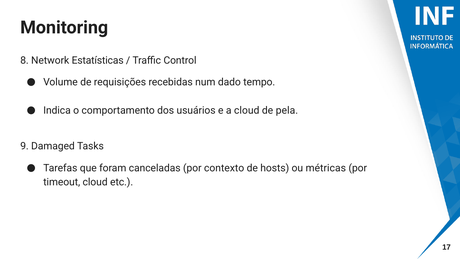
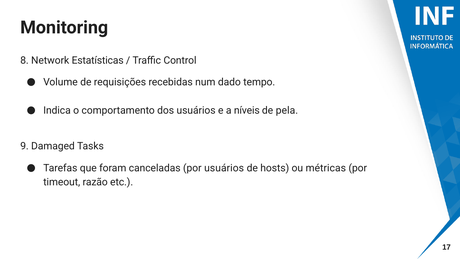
a cloud: cloud -> níveis (247, 110)
por contexto: contexto -> usuários (224, 168)
timeout cloud: cloud -> razão (95, 182)
